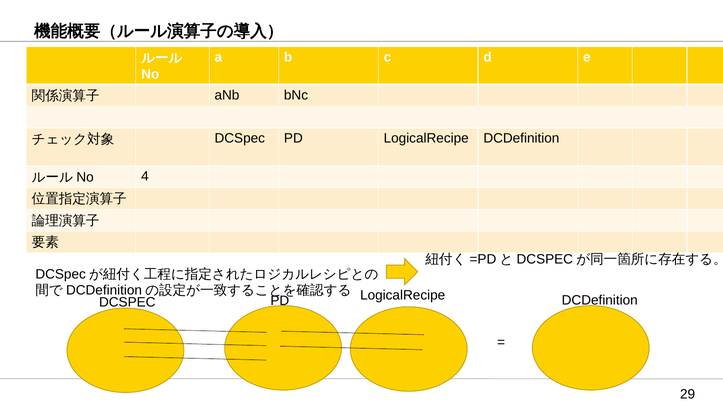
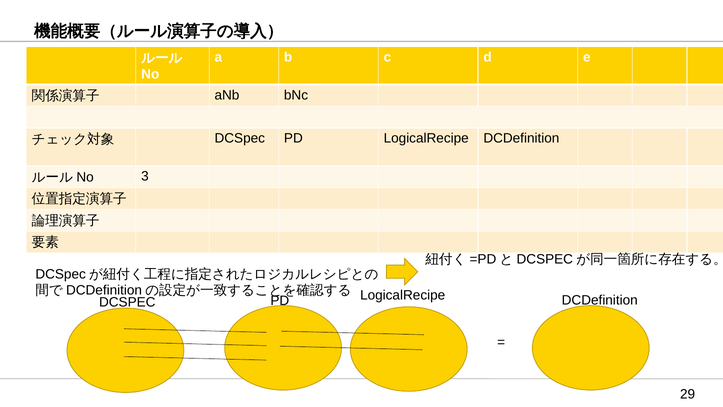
4: 4 -> 3 (145, 176)
